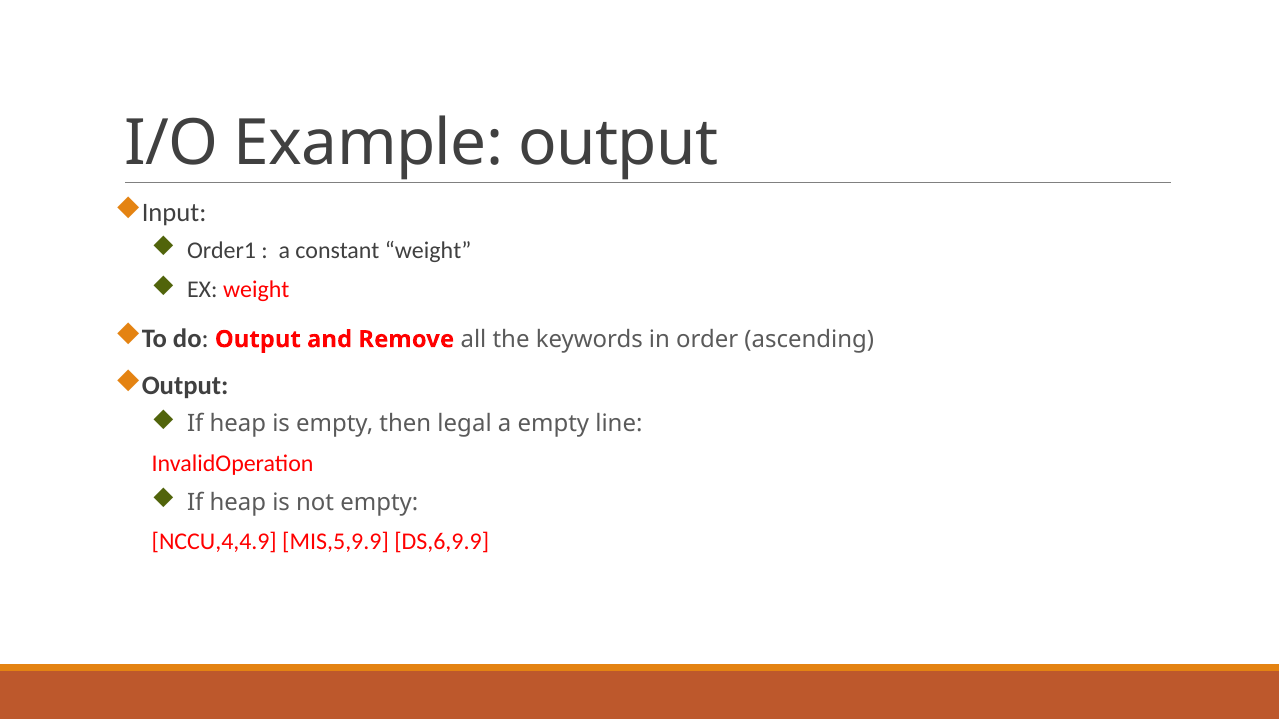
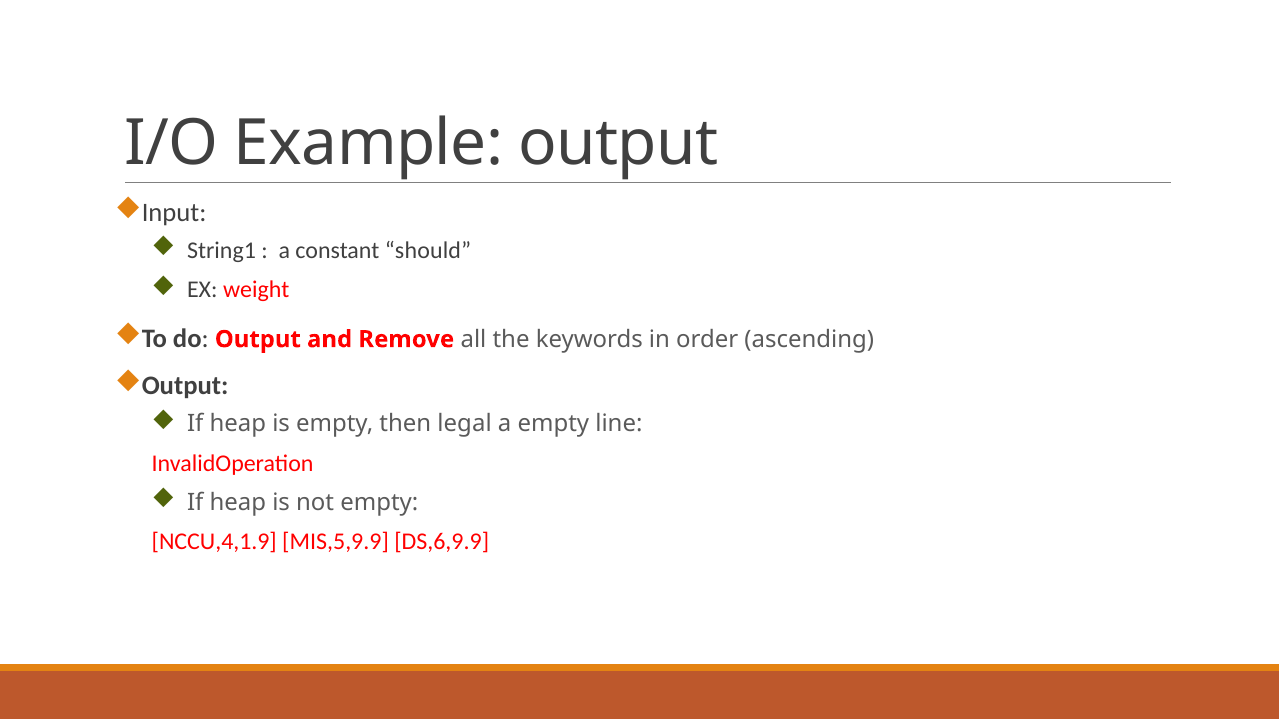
Order1: Order1 -> String1 (221, 251)
constant weight: weight -> should (428, 251)
NCCU,4,4.9: NCCU,4,4.9 -> NCCU,4,1.9 (214, 542)
